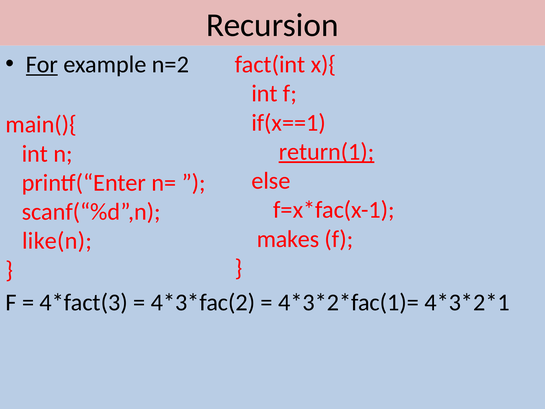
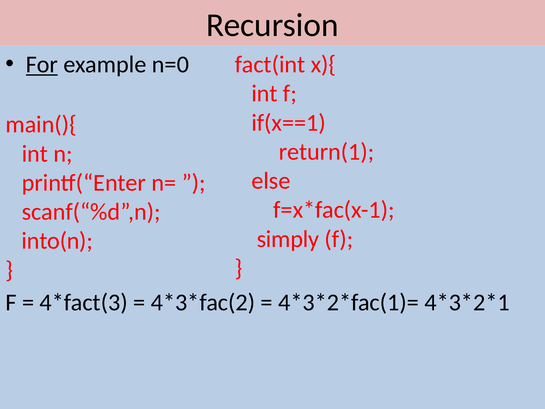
n=2: n=2 -> n=0 (170, 65)
return(1 underline: present -> none (326, 152)
makes: makes -> simply (288, 239)
like(n: like(n -> into(n (57, 241)
